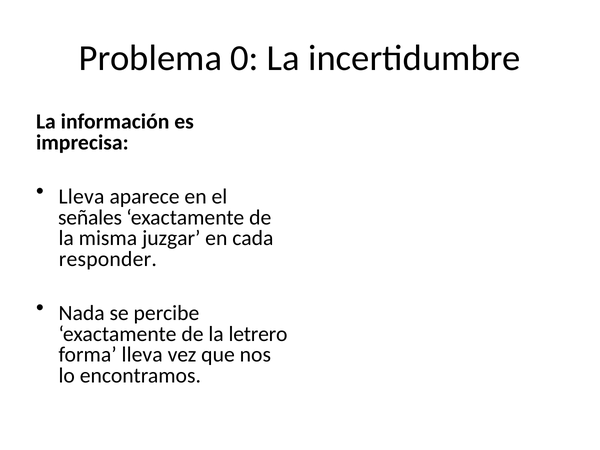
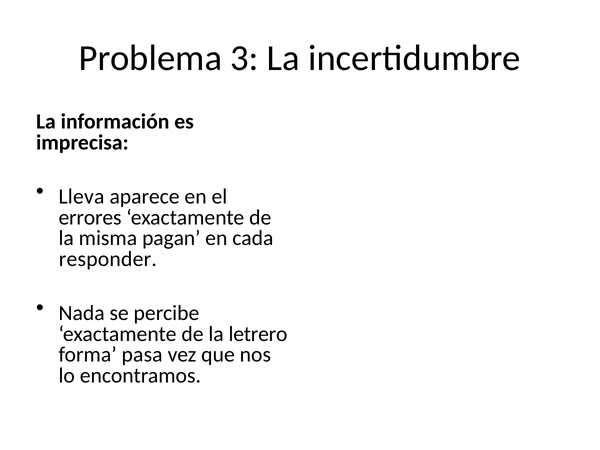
0: 0 -> 3 (245, 58)
señales: señales -> errores (90, 217)
juzgar: juzgar -> pagan (171, 238)
forma lleva: lleva -> pasa (142, 355)
